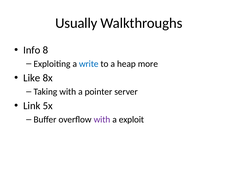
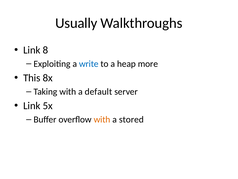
Info: Info -> Link (32, 50)
Like: Like -> This (32, 78)
pointer: pointer -> default (98, 91)
with colour: purple -> orange (102, 119)
exploit: exploit -> stored (131, 119)
